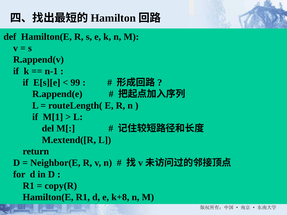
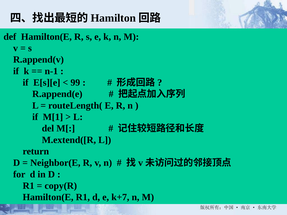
k+8: k+8 -> k+7 (120, 197)
